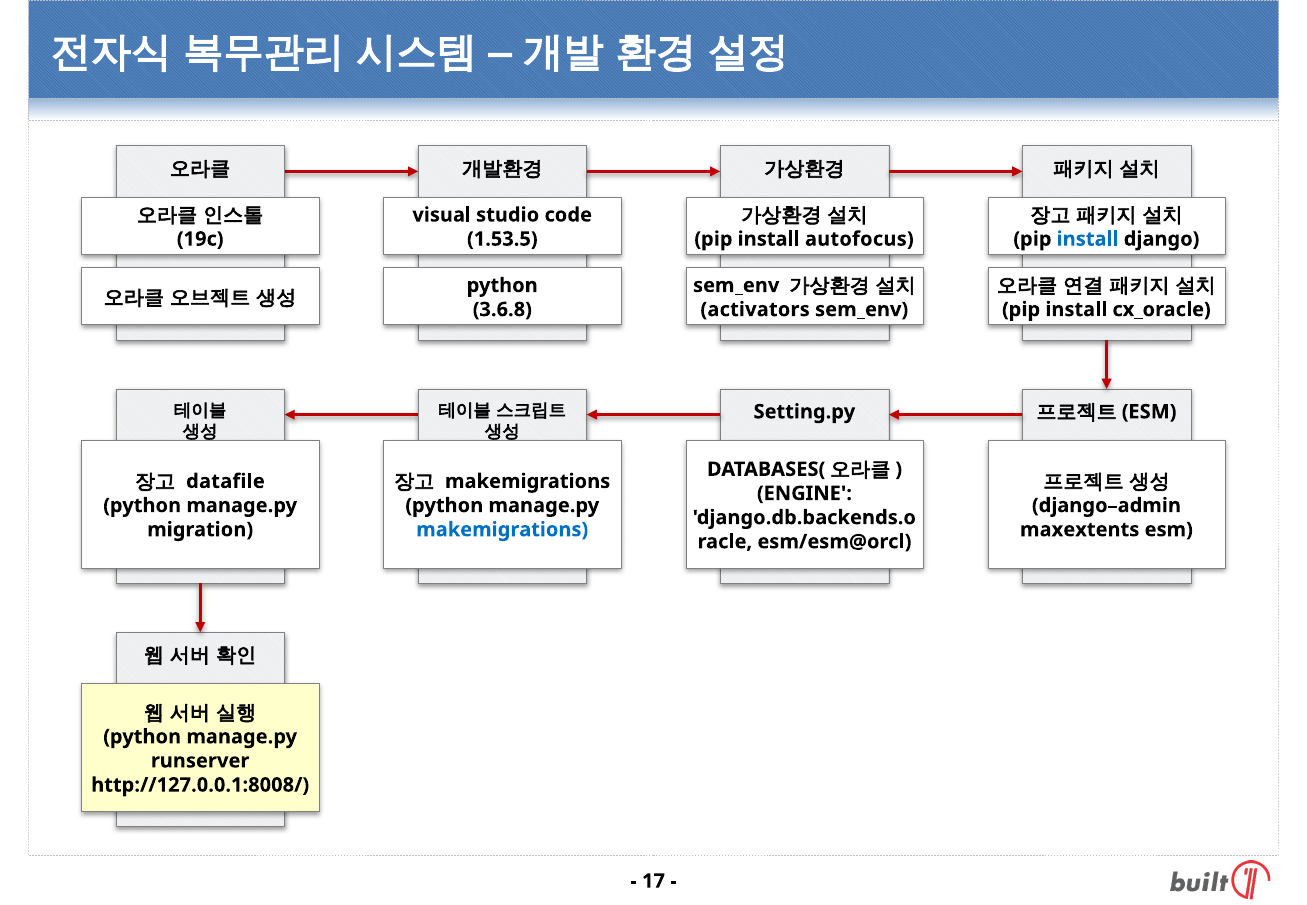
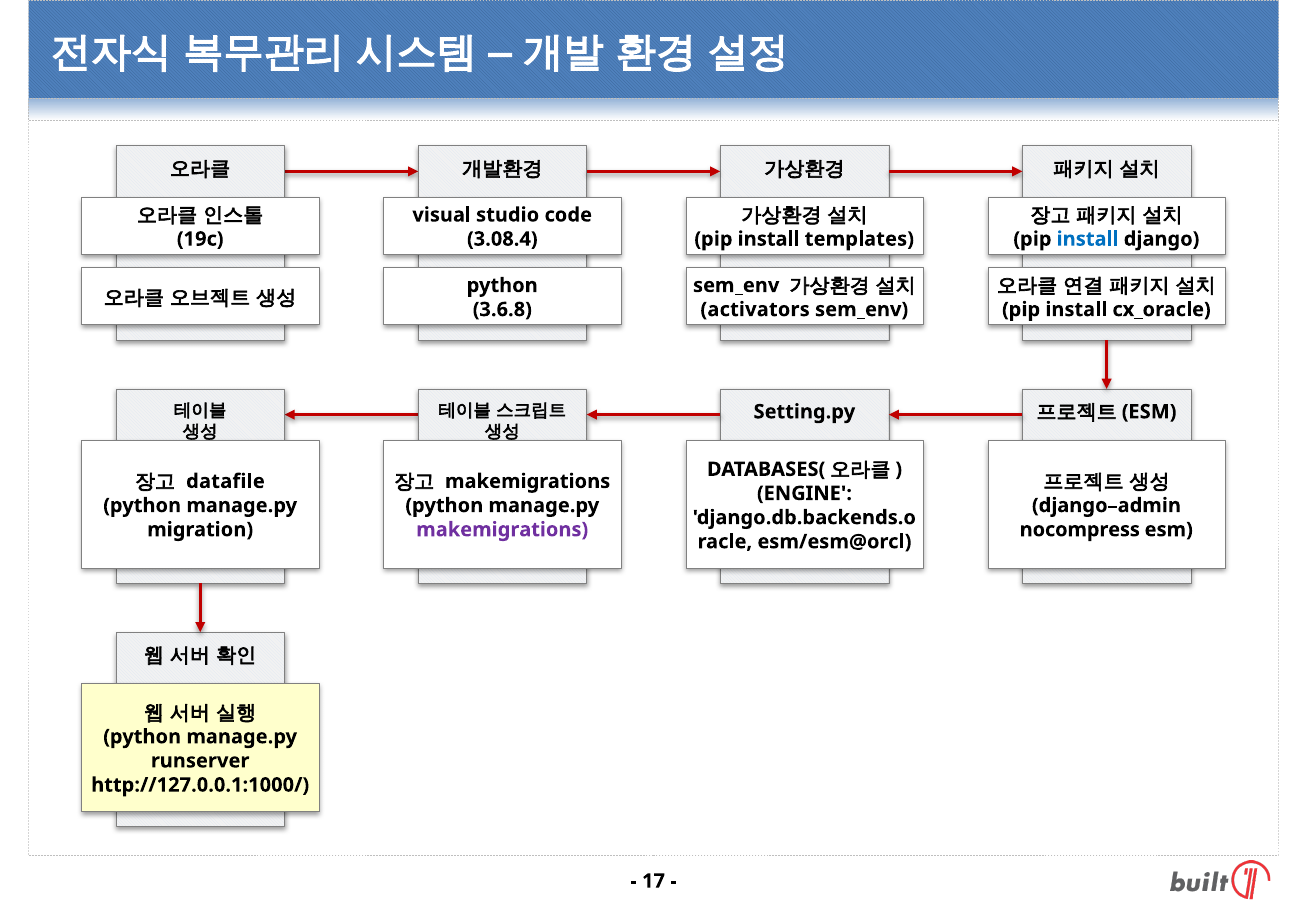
1.53.5: 1.53.5 -> 3.08.4 (502, 239)
autofocus: autofocus -> templates (859, 239)
makemigrations colour: blue -> purple (502, 530)
maxextents: maxextents -> nocompress (1080, 530)
http://127.0.0.1:8008/: http://127.0.0.1:8008/ -> http://127.0.0.1:1000/ (200, 785)
